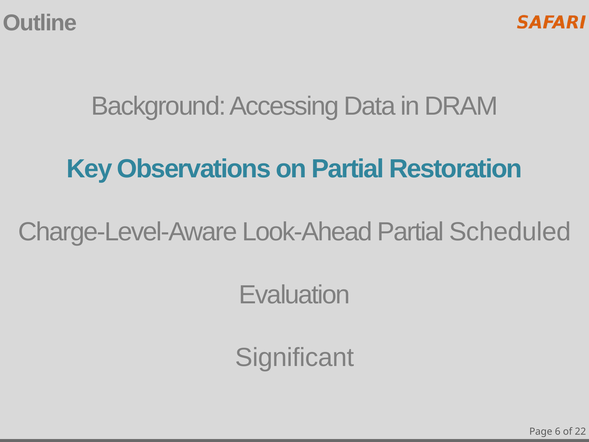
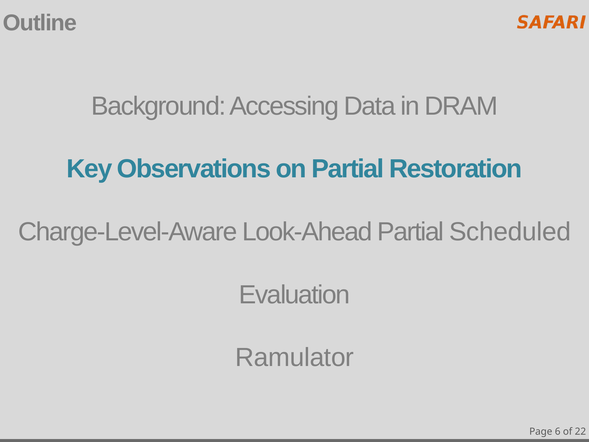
Significant: Significant -> Ramulator (295, 357)
